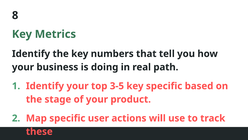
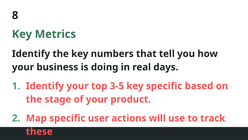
path: path -> days (166, 67)
